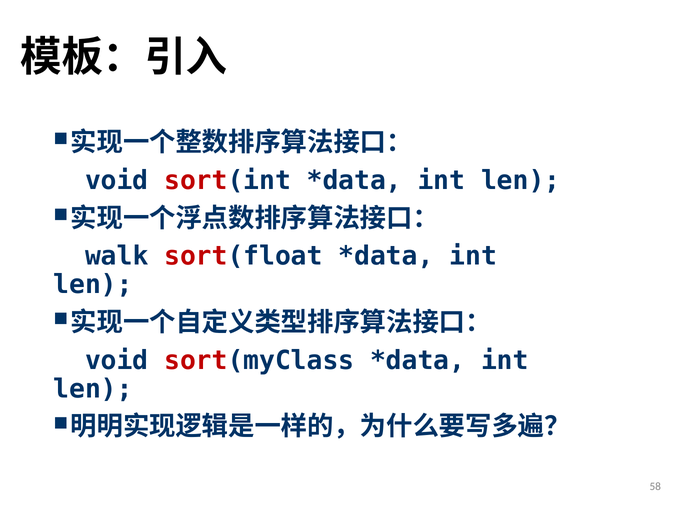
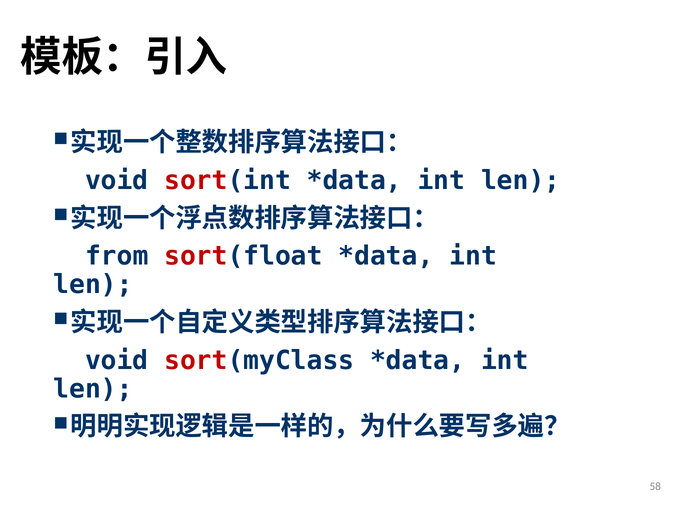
walk: walk -> from (117, 257)
